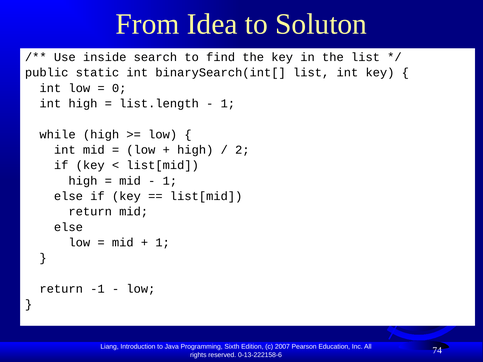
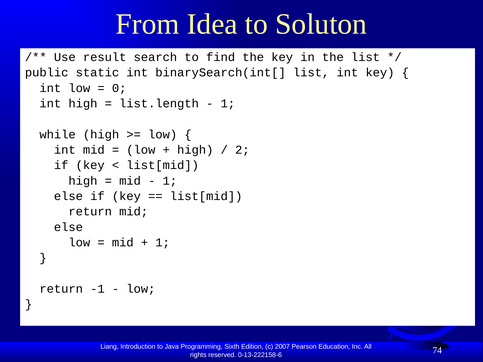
inside: inside -> result (105, 57)
